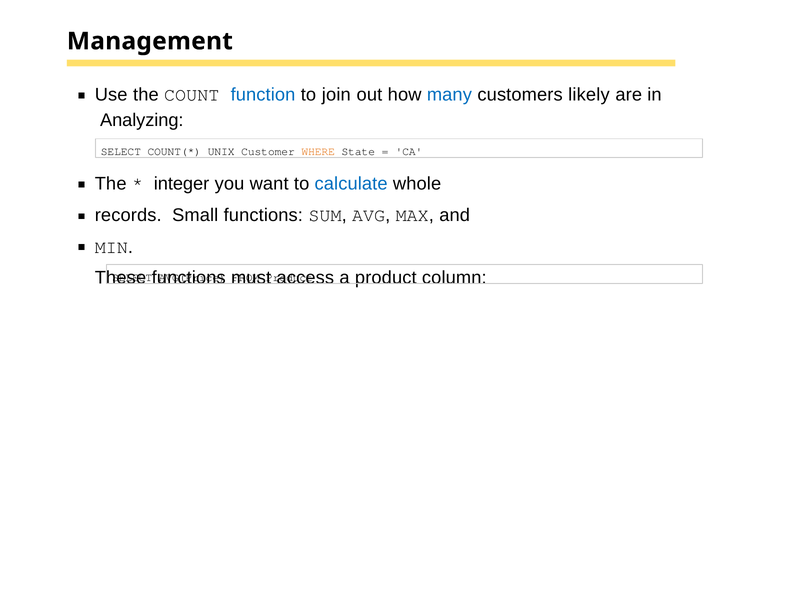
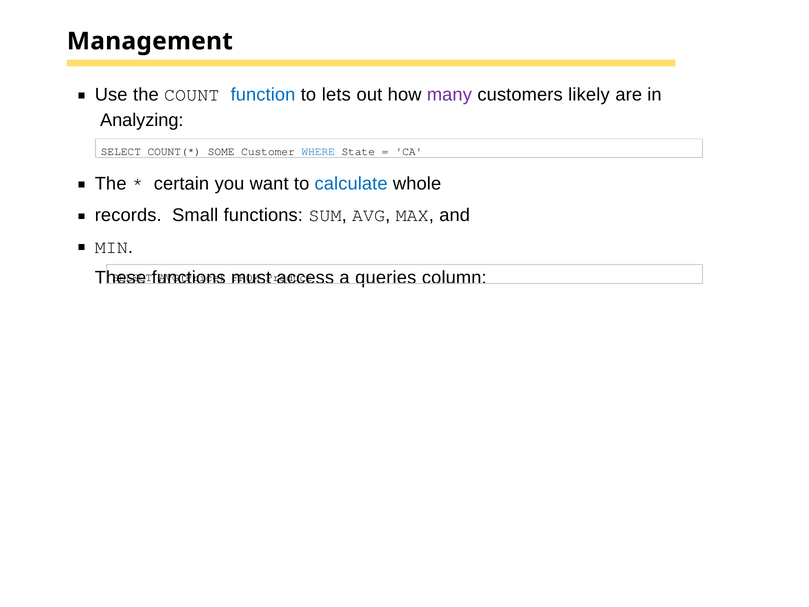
join: join -> lets (336, 95)
many colour: blue -> purple (449, 95)
UNIX: UNIX -> SOME (221, 152)
WHERE colour: orange -> blue (318, 152)
integer: integer -> certain (181, 184)
a product: product -> queries (386, 278)
